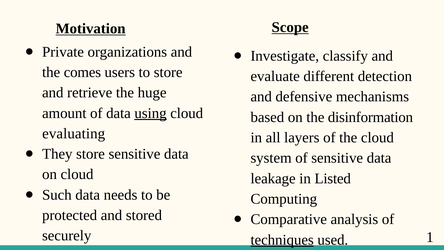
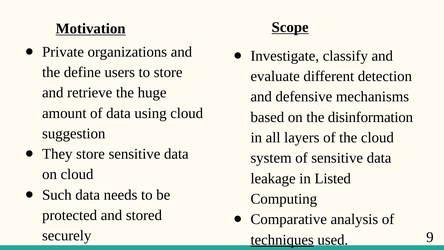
comes: comes -> define (82, 72)
using underline: present -> none (151, 113)
evaluating: evaluating -> suggestion (74, 133)
1: 1 -> 9 (430, 237)
